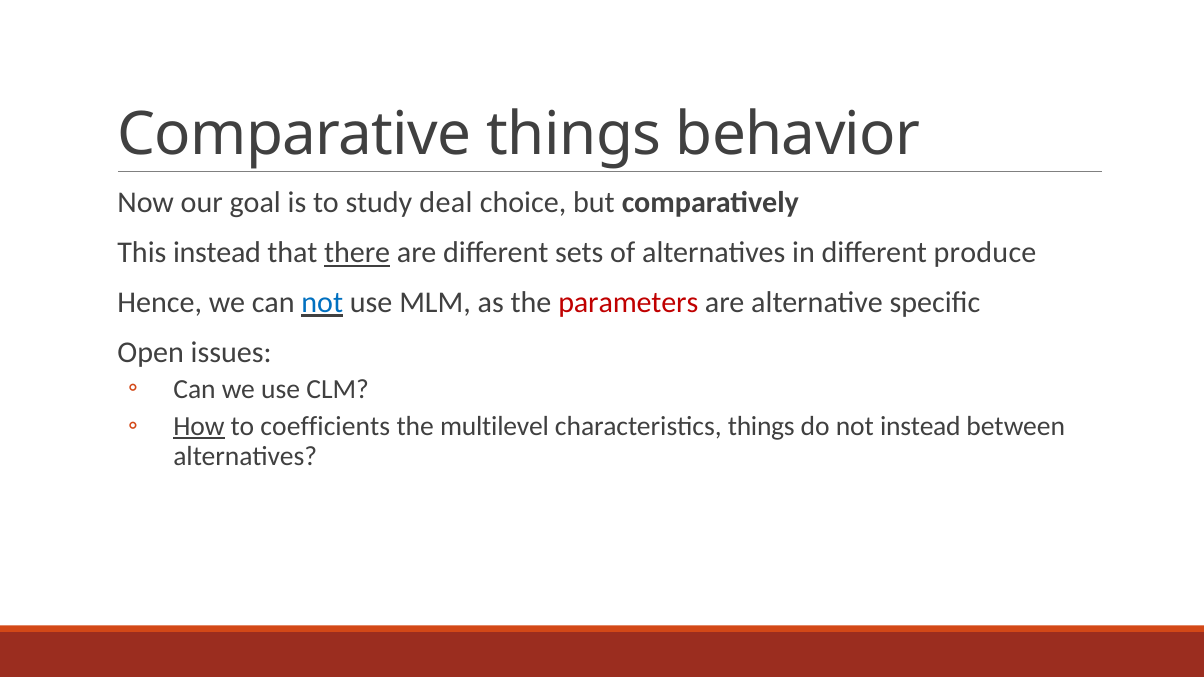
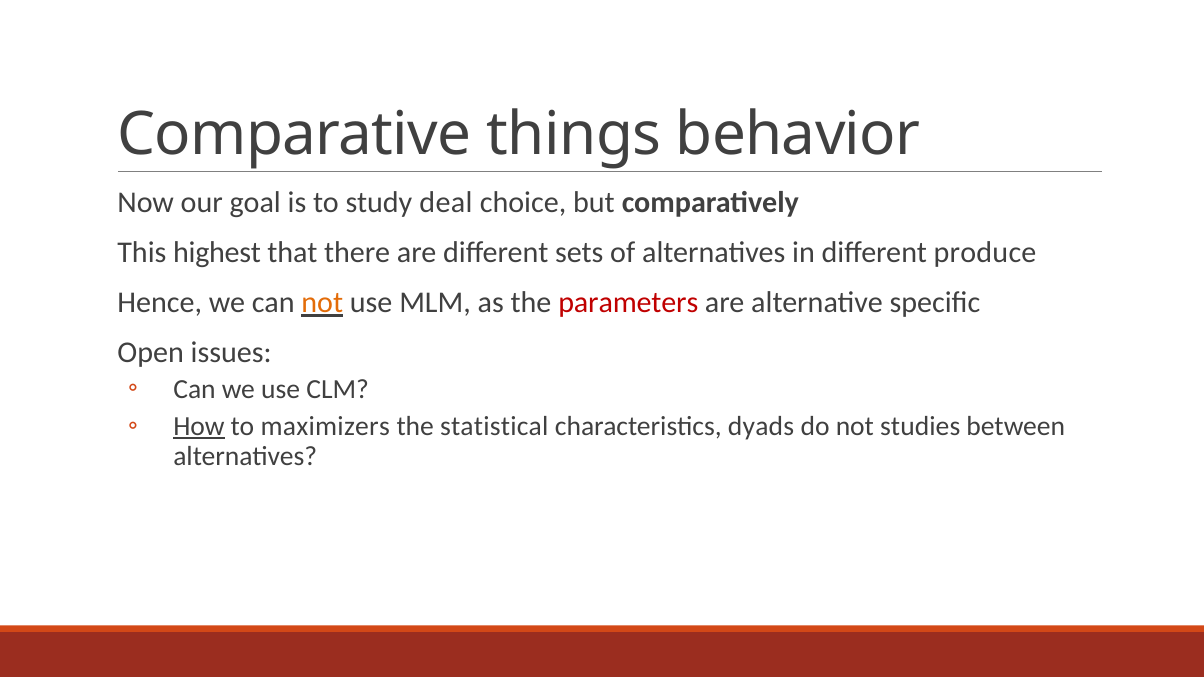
This instead: instead -> highest (217, 253)
there underline: present -> none (357, 253)
not colour: blue -> orange (322, 303)
coefficients: coefficients -> maximizers (325, 427)
multilevel: multilevel -> statistical (494, 427)
characteristics things: things -> dyads (761, 427)
not instead: instead -> studies (920, 427)
